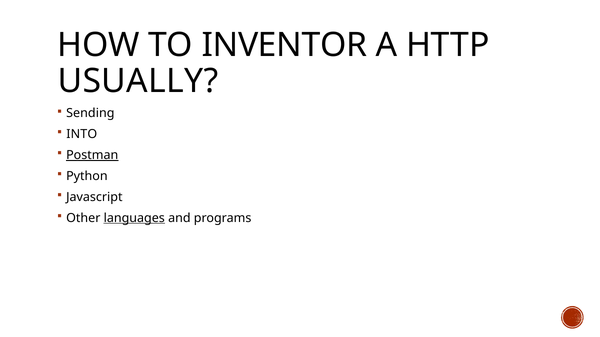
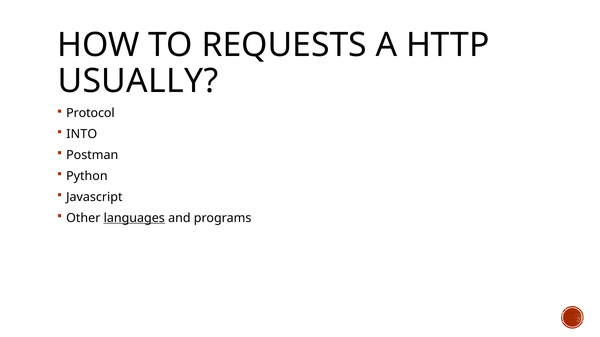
INVENTOR: INVENTOR -> REQUESTS (284, 45)
Sending: Sending -> Protocol (90, 113)
Postman underline: present -> none (92, 155)
